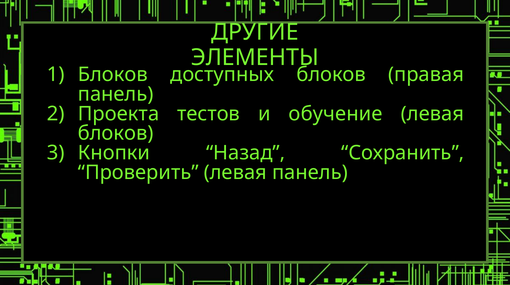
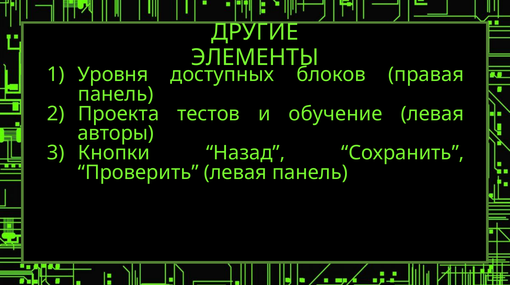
Блоков: Блоков -> Уровня (113, 75)
блоков: блоков -> авторы (116, 133)
